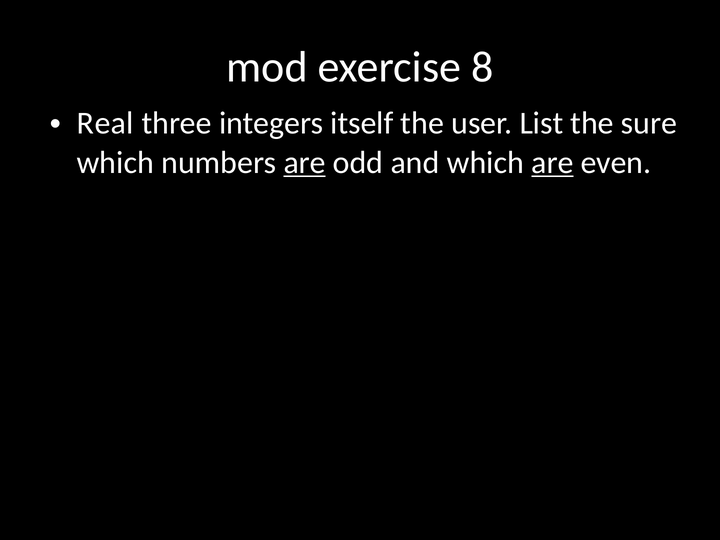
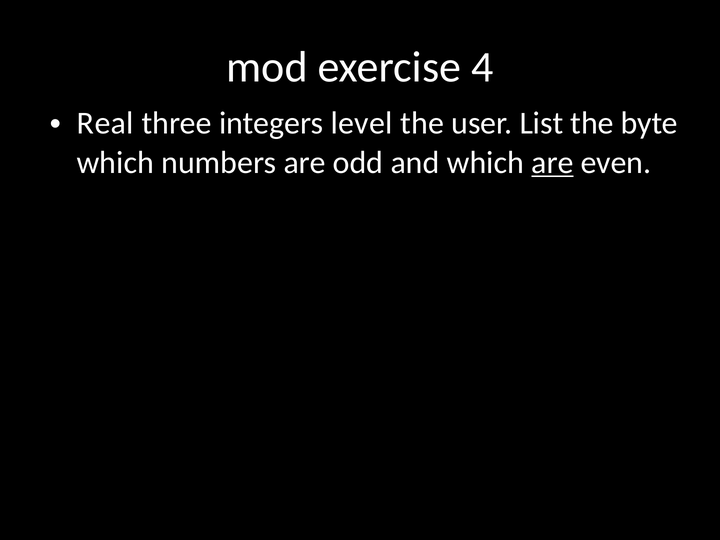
8: 8 -> 4 (482, 67)
itself: itself -> level (362, 123)
sure: sure -> byte (649, 123)
are underline: present -> none (305, 163)
